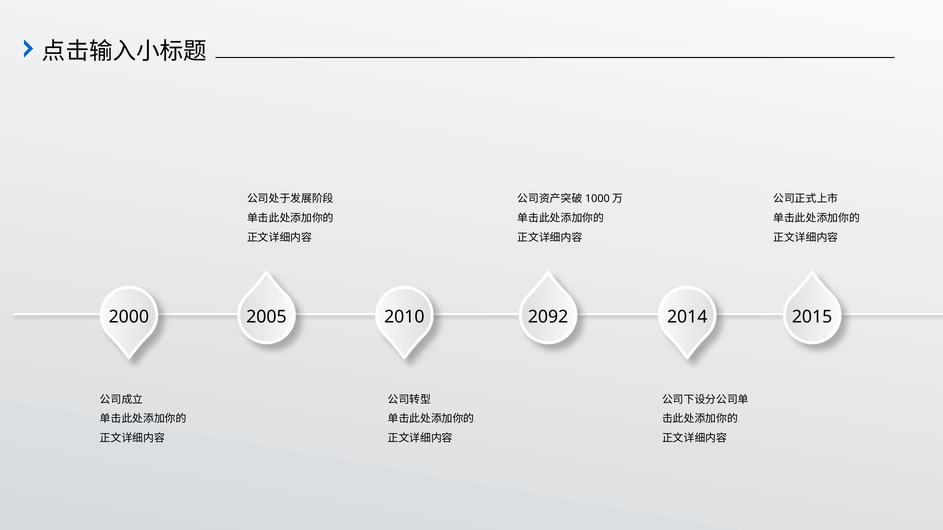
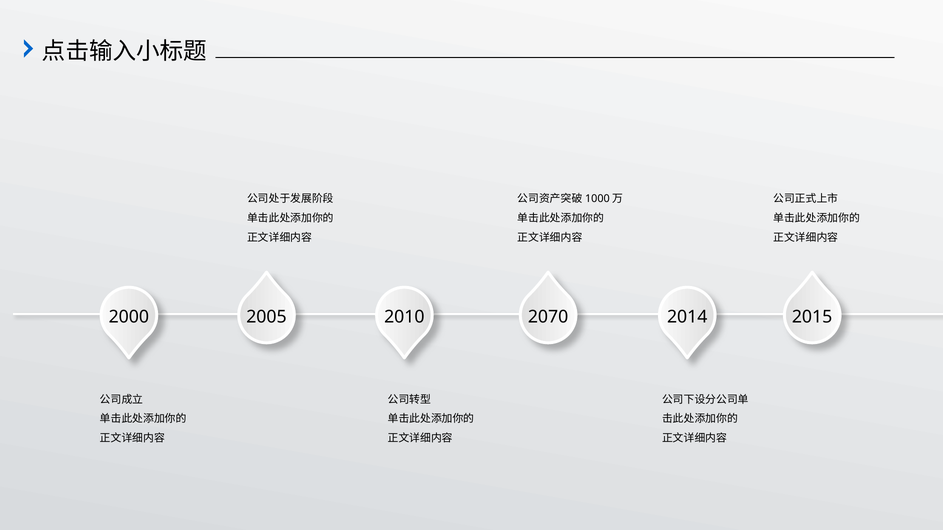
2092: 2092 -> 2070 (548, 317)
